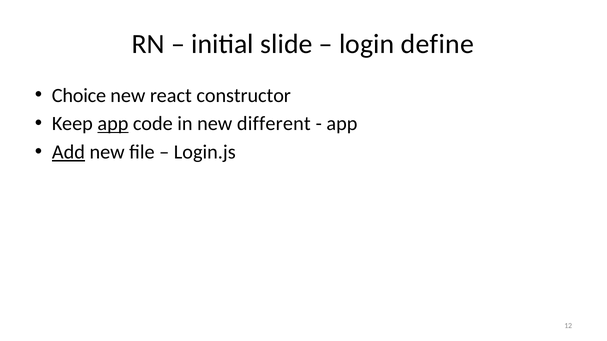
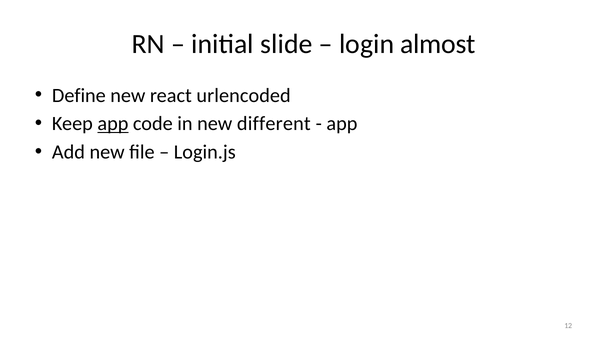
define: define -> almost (438, 44)
Choice: Choice -> Define (79, 96)
constructor: constructor -> urlencoded (244, 96)
Add underline: present -> none (68, 152)
